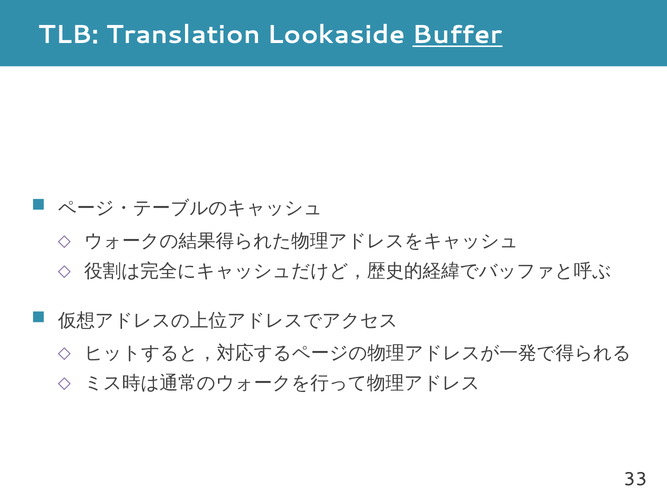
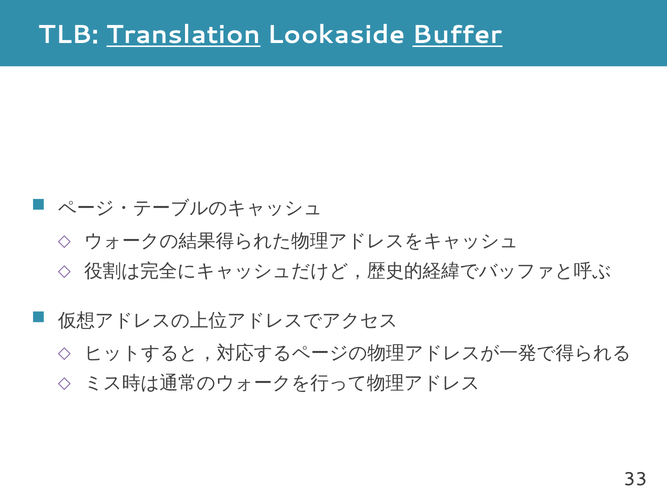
Translation underline: none -> present (183, 35)
